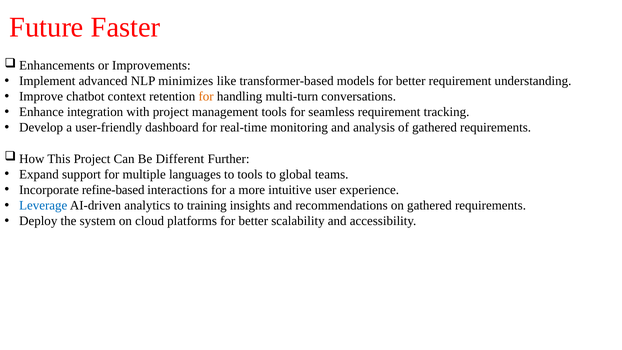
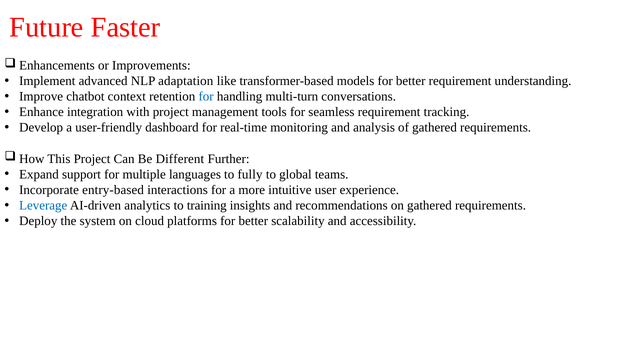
minimizes: minimizes -> adaptation (186, 81)
for colour: orange -> blue (206, 97)
to tools: tools -> fully (250, 174)
refine-based: refine-based -> entry-based (113, 190)
